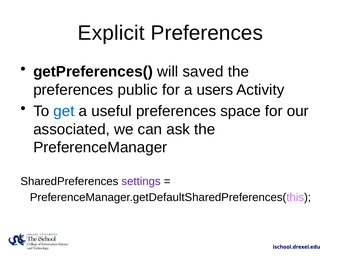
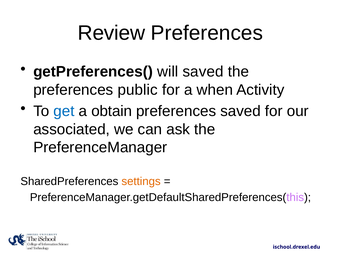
Explicit: Explicit -> Review (111, 33)
users: users -> when (215, 90)
useful: useful -> obtain (112, 111)
preferences space: space -> saved (241, 111)
settings colour: purple -> orange (141, 181)
